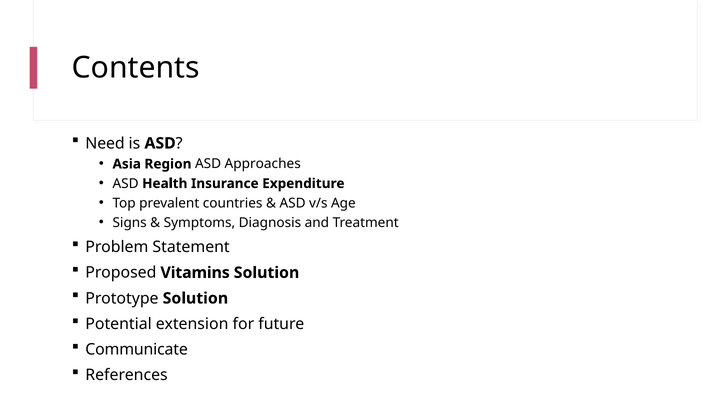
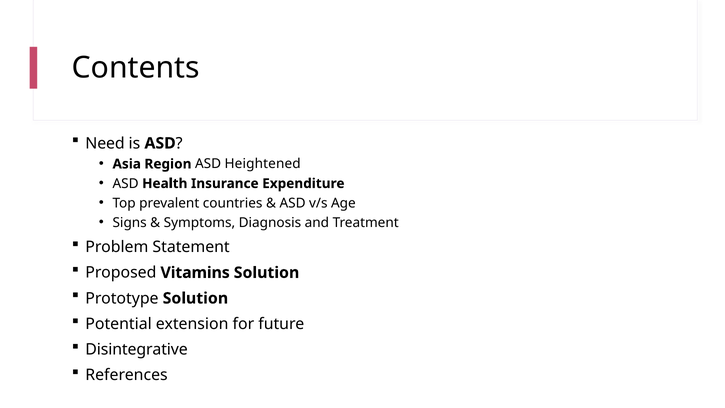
Approaches: Approaches -> Heightened (263, 164)
Communicate: Communicate -> Disintegrative (137, 349)
